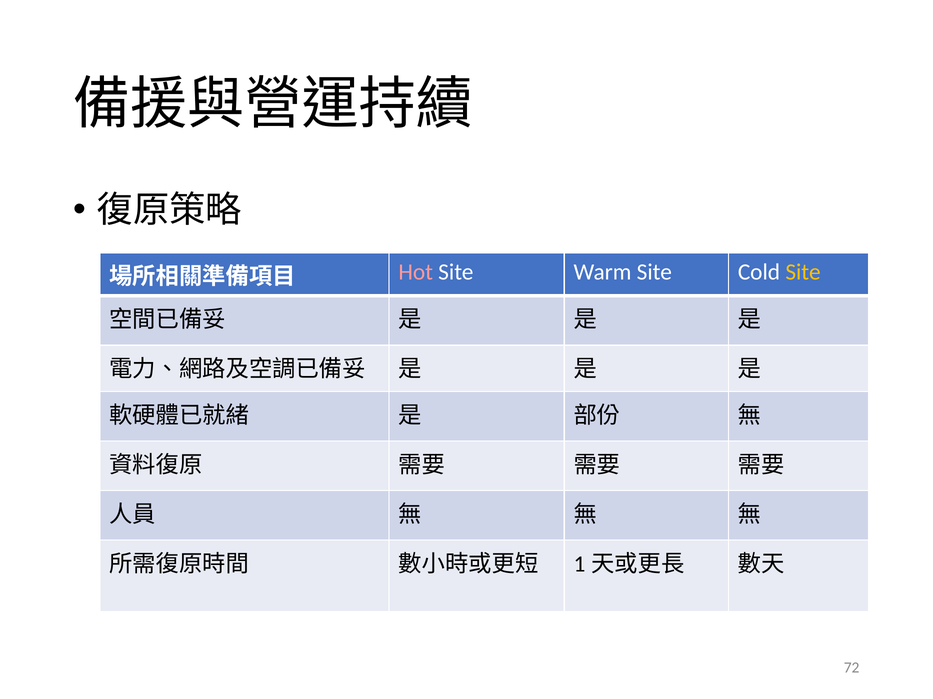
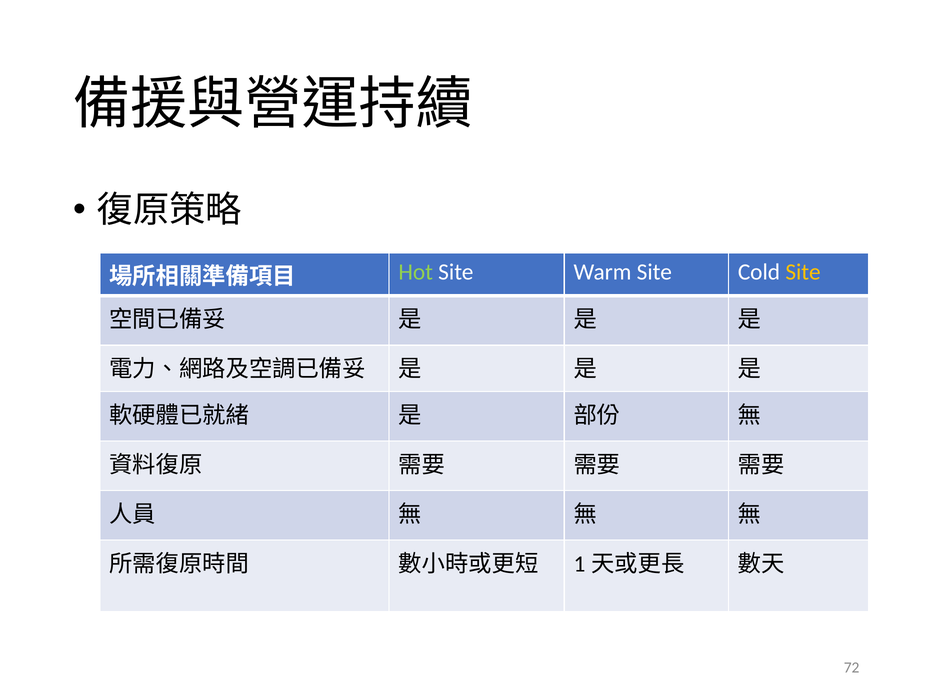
Hot colour: pink -> light green (416, 272)
